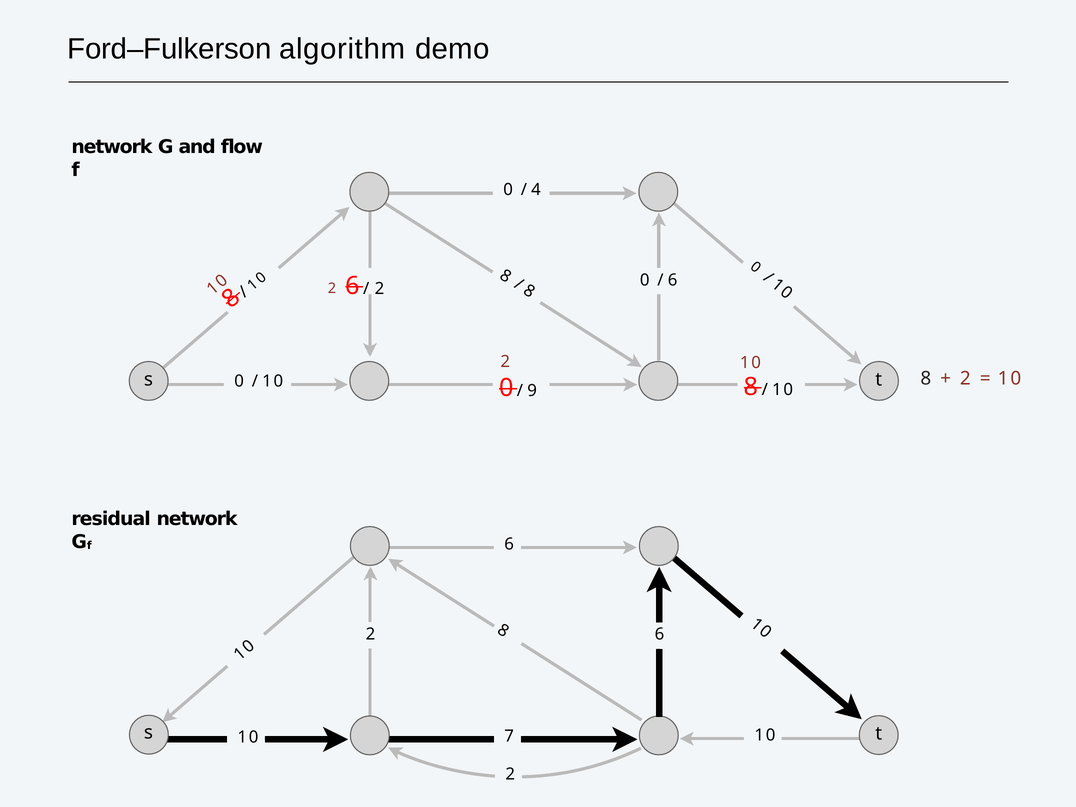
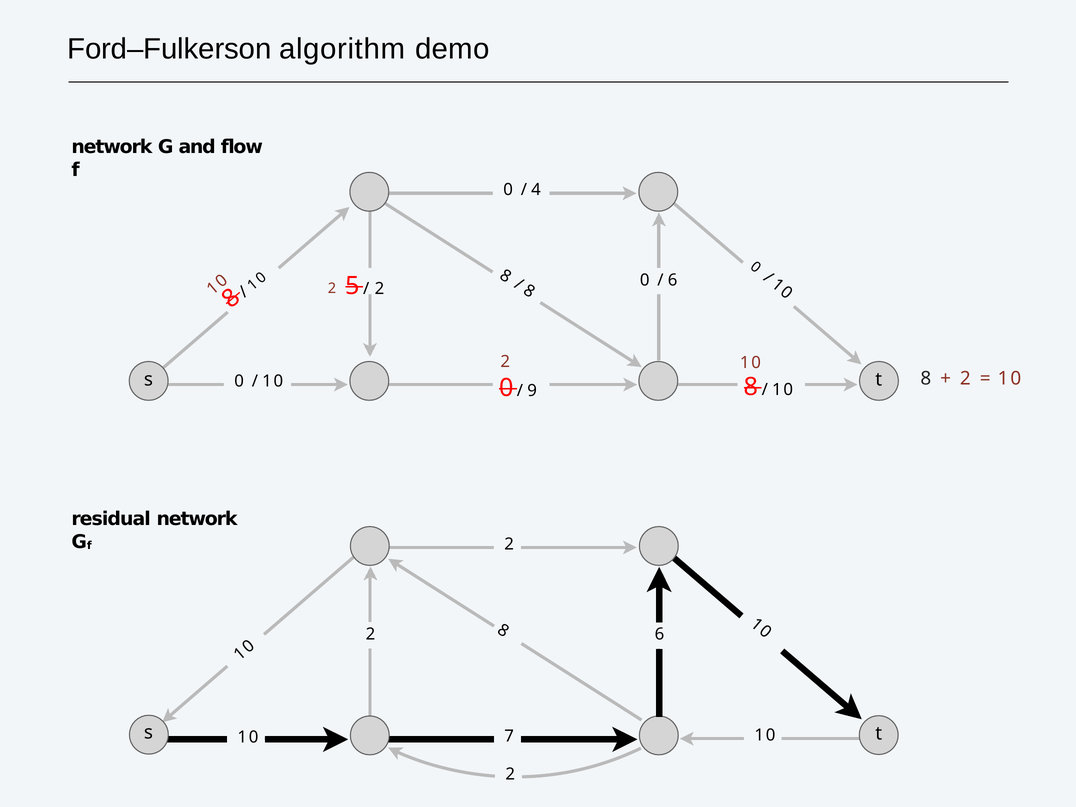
2 6: 6 -> 5 (352, 286)
f 6: 6 -> 2 (509, 544)
